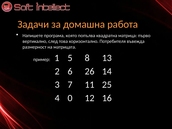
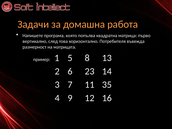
26: 26 -> 23 (90, 71)
25: 25 -> 35 (107, 85)
0: 0 -> 9 (70, 98)
